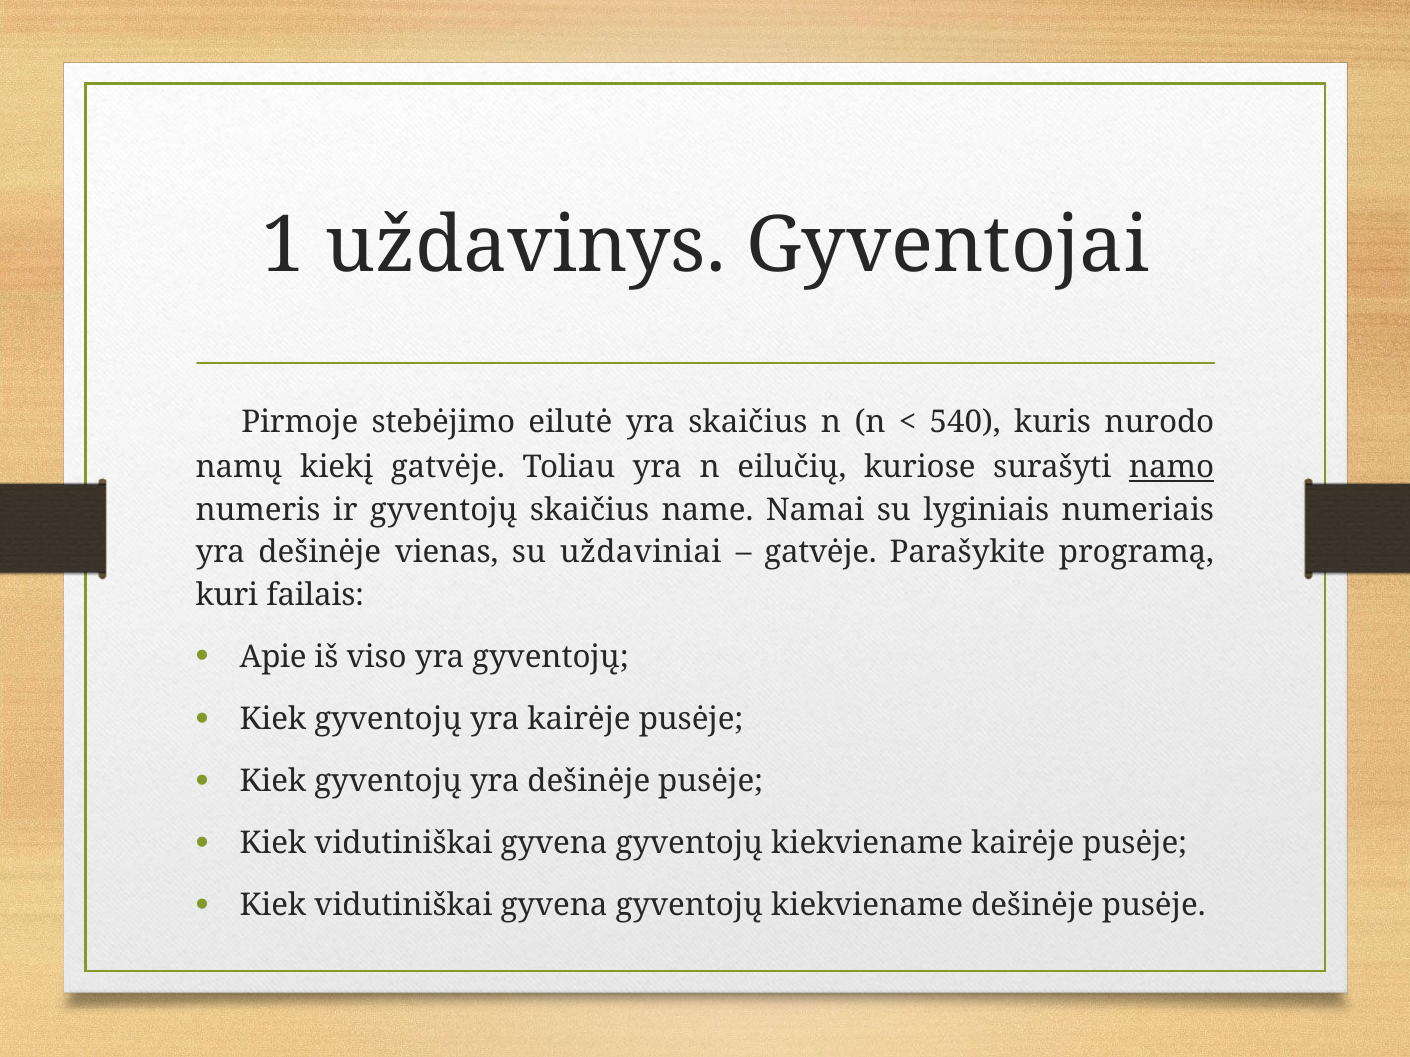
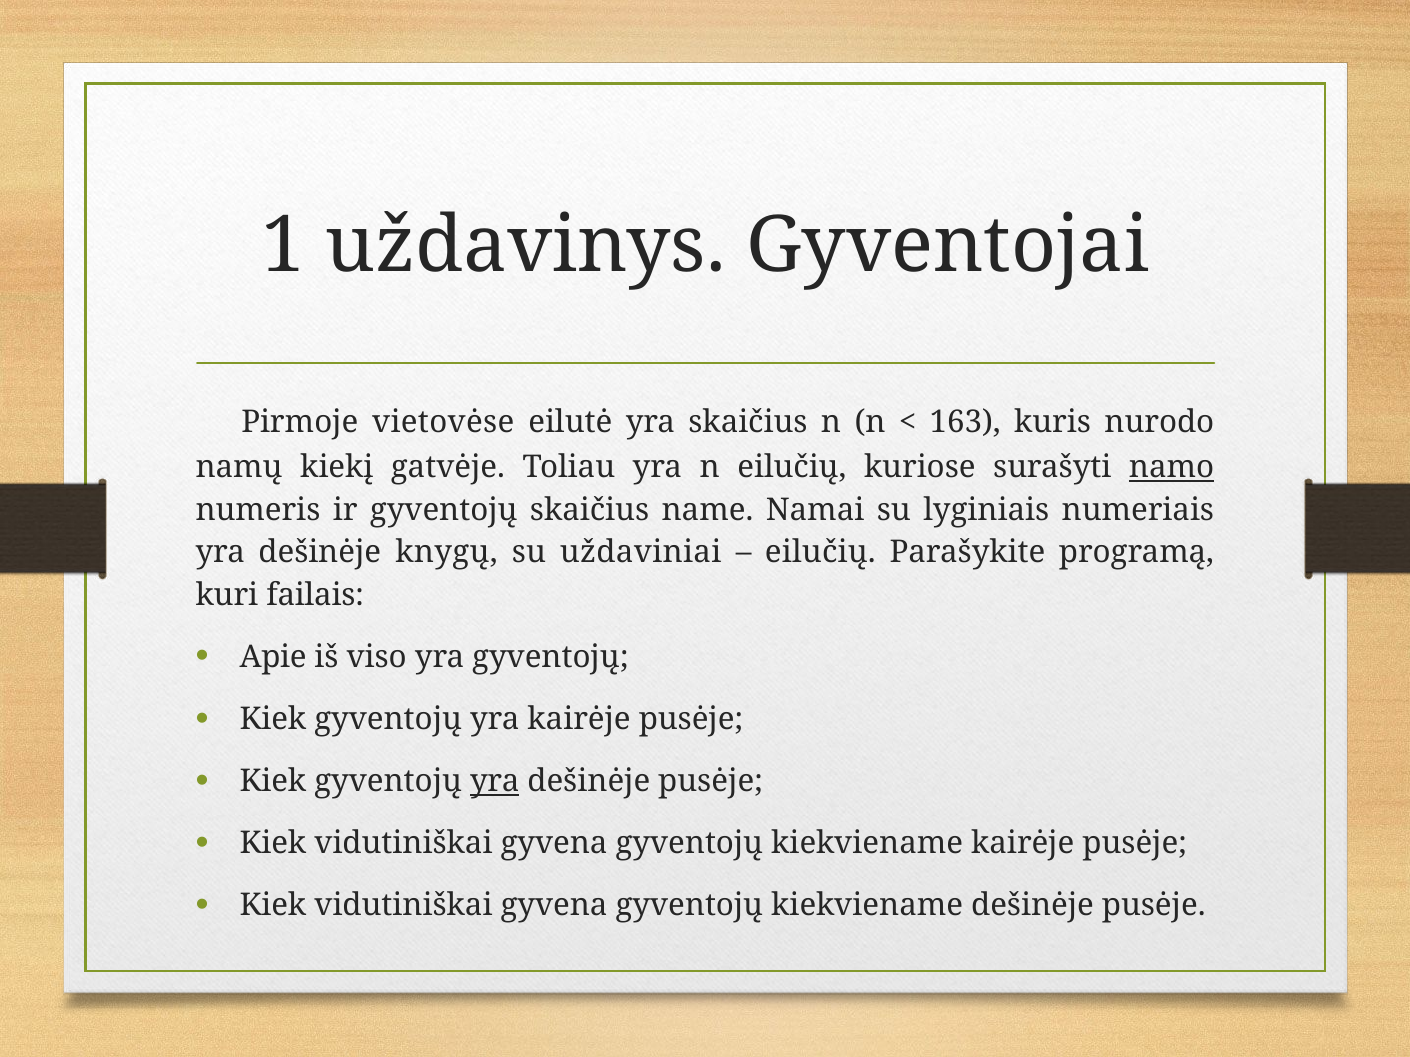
stebėjimo: stebėjimo -> vietovėse (443, 423)
540: 540 -> 163 (965, 423)
vienas: vienas -> knygų (446, 553)
gatvėje: gatvėje -> eilučių (820, 553)
yra underline: none -> present (495, 782)
